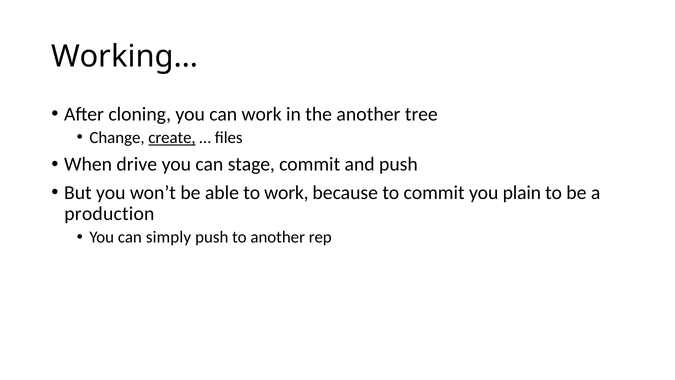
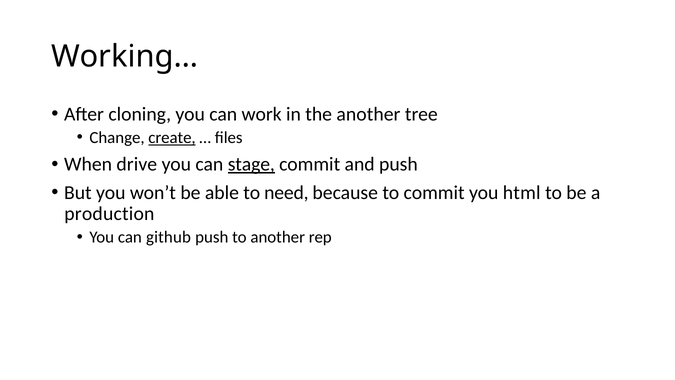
stage underline: none -> present (251, 164)
to work: work -> need (286, 192)
plain: plain -> html (522, 192)
simply: simply -> github (168, 237)
